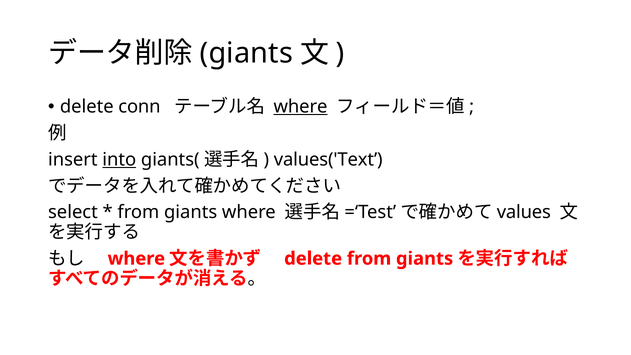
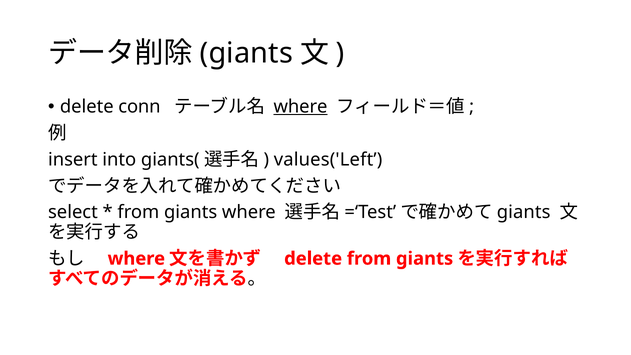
into underline: present -> none (119, 159)
values('Text: values('Text -> values('Left (328, 159)
values: values -> giants (524, 212)
